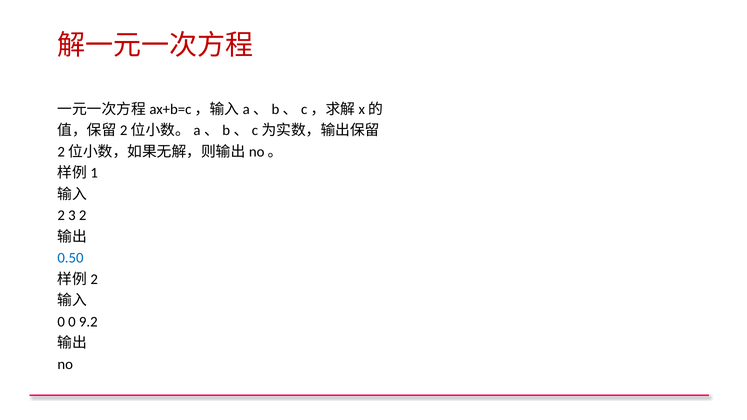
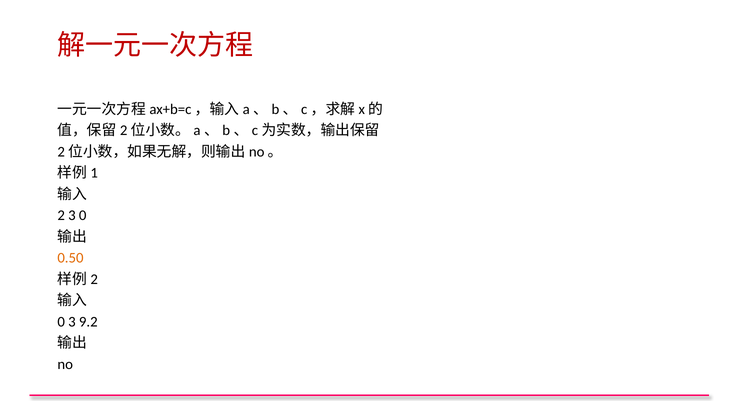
3 2: 2 -> 0 (83, 216)
0.50 colour: blue -> orange (70, 258)
0 0: 0 -> 3 (72, 322)
